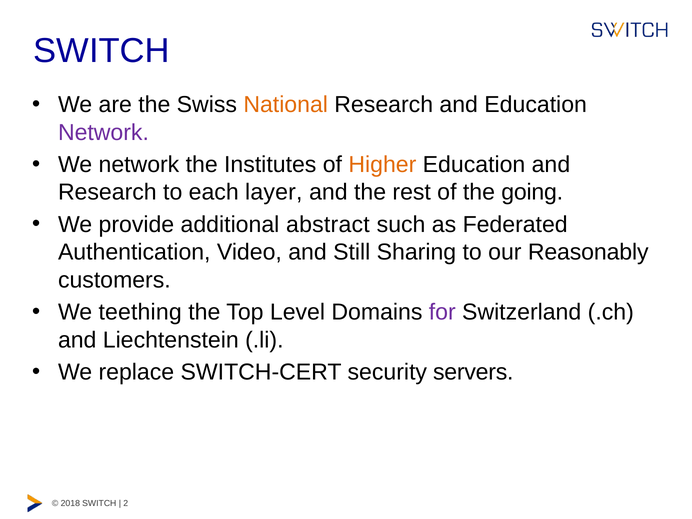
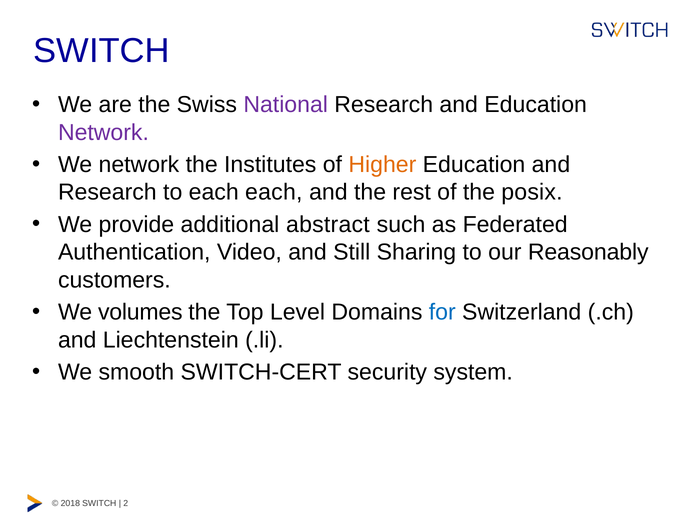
National colour: orange -> purple (286, 105)
each layer: layer -> each (274, 192)
going: going -> posix (532, 192)
teething: teething -> volumes (140, 312)
for colour: purple -> blue (442, 312)
replace: replace -> smooth (136, 372)
servers: servers -> system (473, 372)
